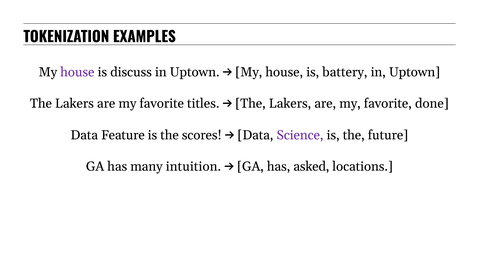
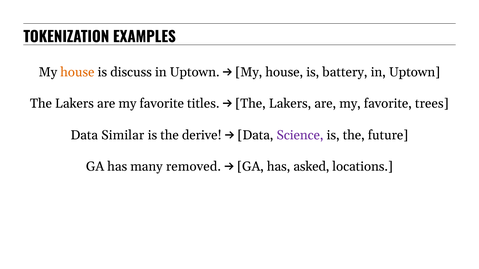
house colour: purple -> orange (77, 72)
done: done -> trees (432, 104)
Feature: Feature -> Similar (123, 135)
scores: scores -> derive (202, 135)
intuition: intuition -> removed (193, 166)
